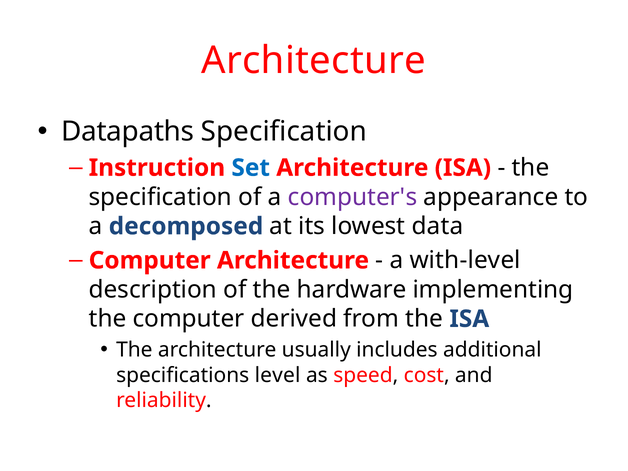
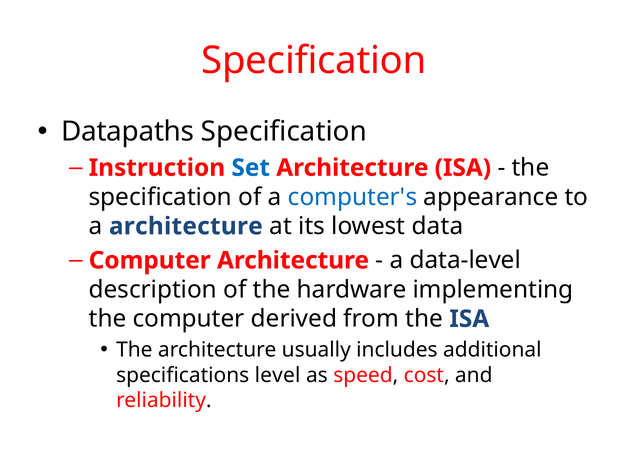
Architecture: Architecture -> Specification (314, 61)
computer's colour: purple -> blue (352, 197)
a decomposed: decomposed -> architecture (186, 226)
with-level: with-level -> data-level (465, 260)
